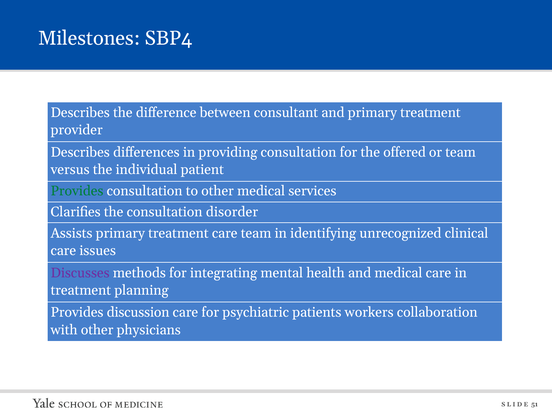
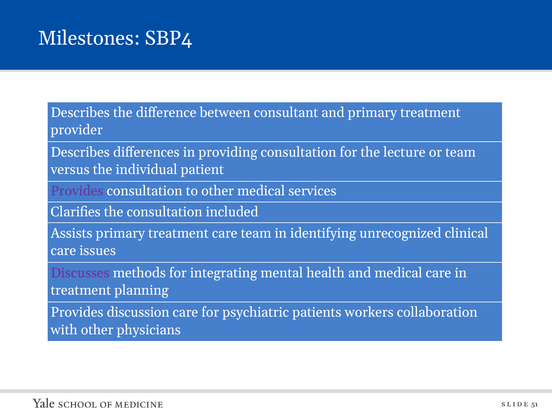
offered: offered -> lecture (404, 152)
Provides colour: green -> purple (77, 191)
disorder: disorder -> included (232, 212)
